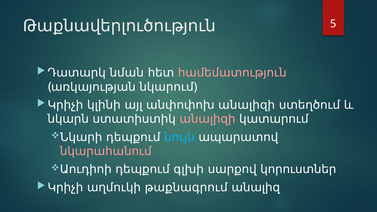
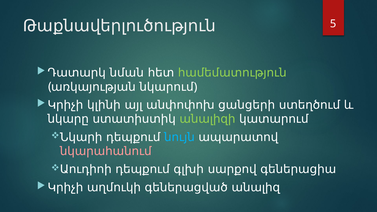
համեմատություն colour: pink -> light green (232, 73)
անփոփոխ անալիզի: անալիզի -> ցանցերի (247, 105)
նկարն: նկարն -> նկարը (68, 119)
անալիզի colour: pink -> light green (207, 119)
կորուստներ: կորուստներ -> գեներացիա (298, 169)
թաքնագրում: թաքնագրում -> գեներացված (186, 187)
